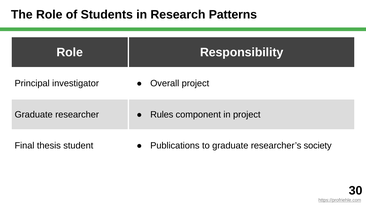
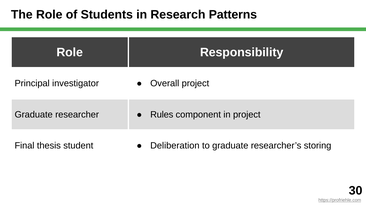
Publications: Publications -> Deliberation (175, 146)
society: society -> storing (318, 146)
